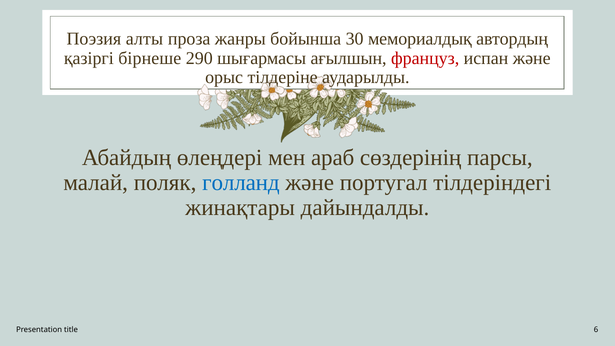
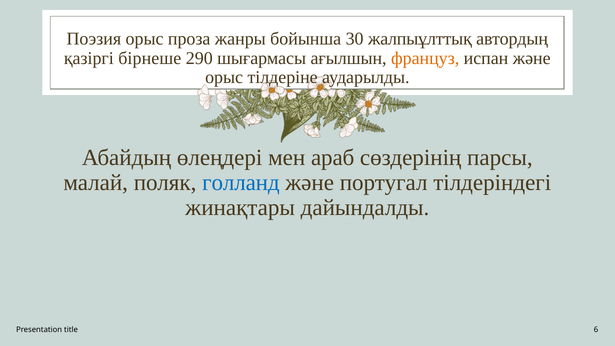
Поэзия алты: алты -> орыс (145, 39)
мемориалдық: мемориалдық -> жалпыұлттық (420, 39)
француз colour: red -> orange (425, 58)
